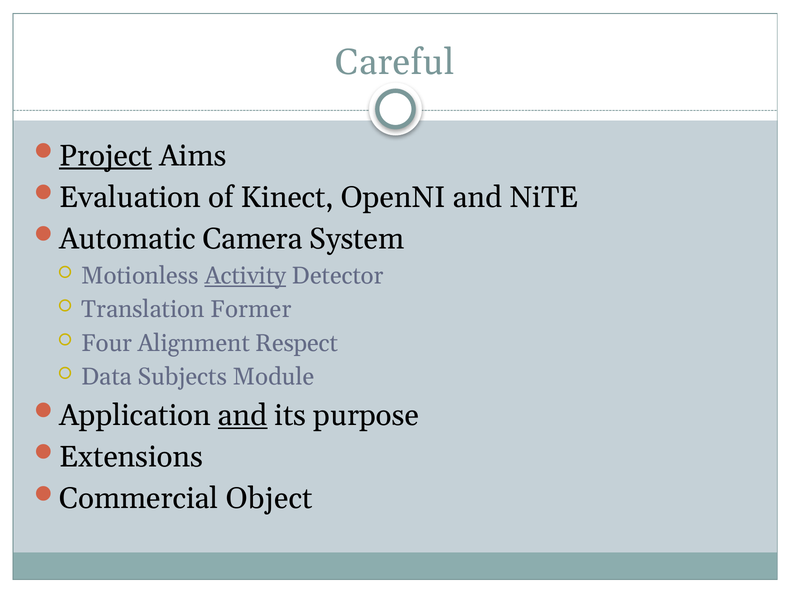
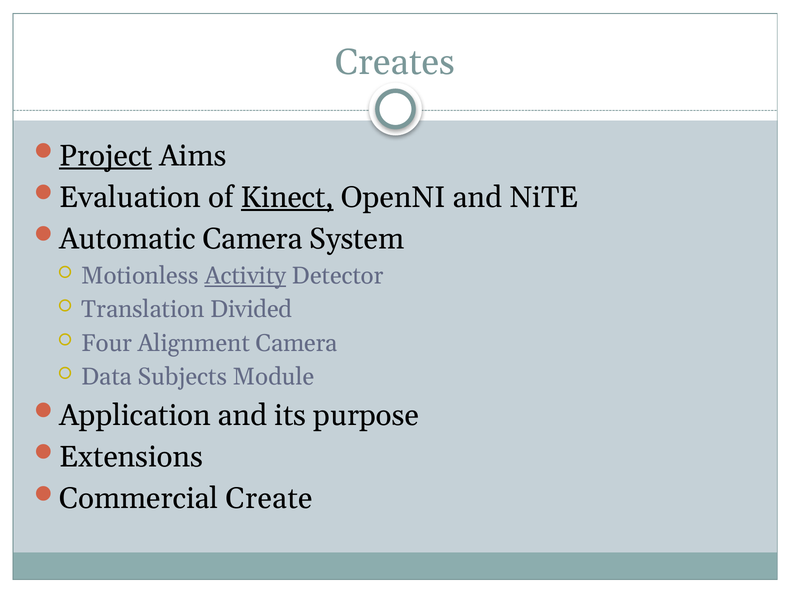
Careful: Careful -> Creates (395, 62)
Kinect underline: none -> present (287, 197)
Former: Former -> Divided (251, 310)
Alignment Respect: Respect -> Camera (297, 343)
and underline: present -> none (243, 416)
Object: Object -> Create (269, 499)
